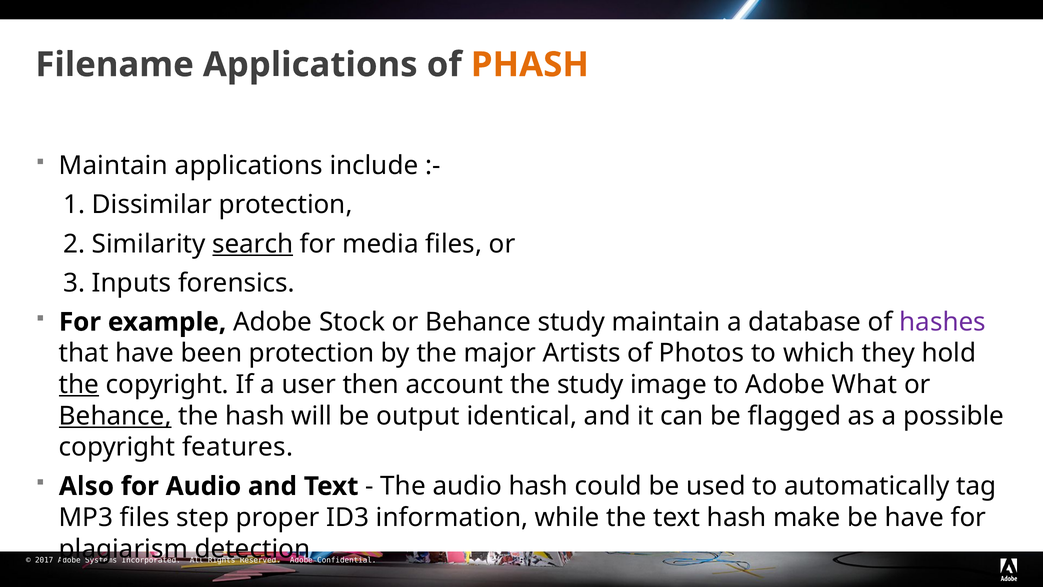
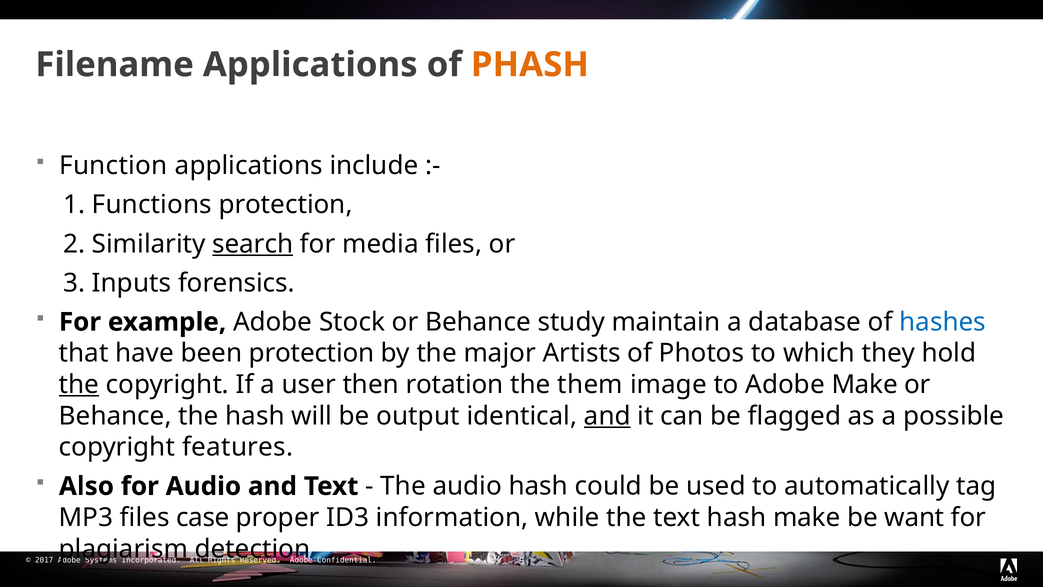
Maintain: Maintain -> Function (113, 166)
Dissimilar: Dissimilar -> Functions (152, 205)
hashes colour: purple -> blue (943, 322)
account: account -> rotation (455, 385)
the study: study -> them (590, 385)
Adobe What: What -> Make (865, 385)
Behance underline: present -> none (115, 416)
and underline: none -> present (607, 416)
step: step -> case (203, 518)
be have: have -> want (914, 518)
